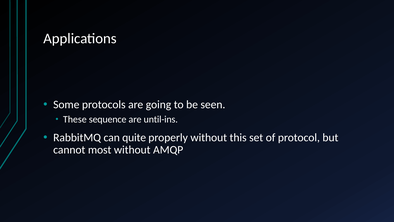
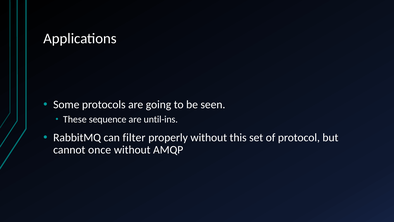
quite: quite -> filter (134, 137)
most: most -> once (100, 150)
